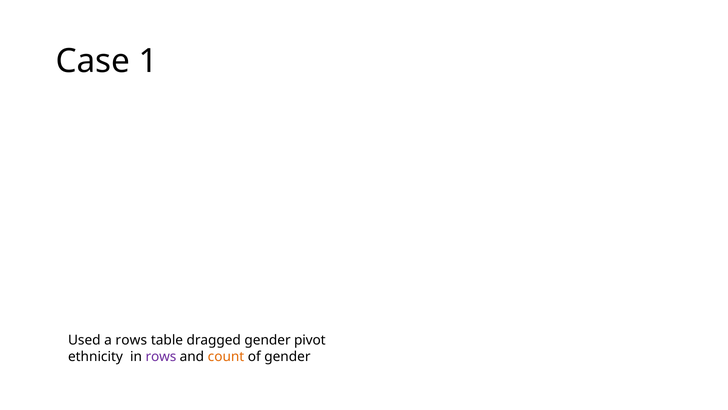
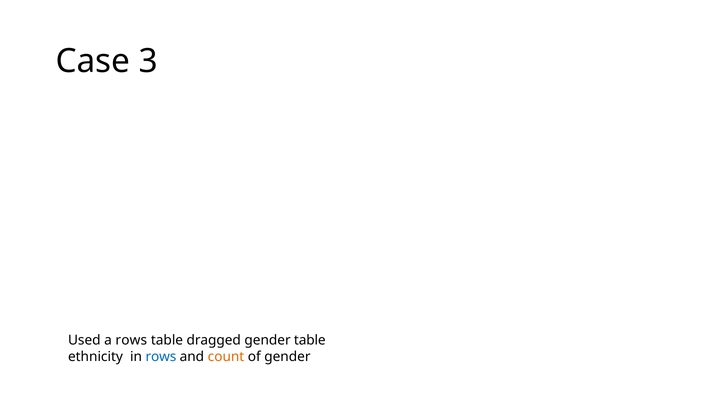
1: 1 -> 3 (148, 61)
gender pivot: pivot -> table (310, 340)
rows colour: purple -> blue (161, 356)
